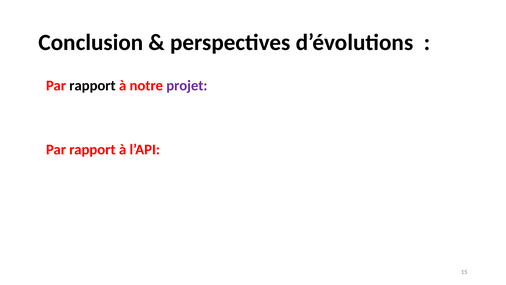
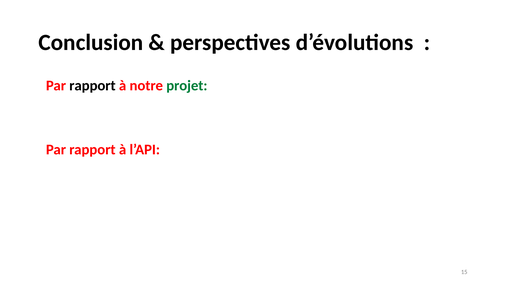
projet colour: purple -> green (187, 86)
